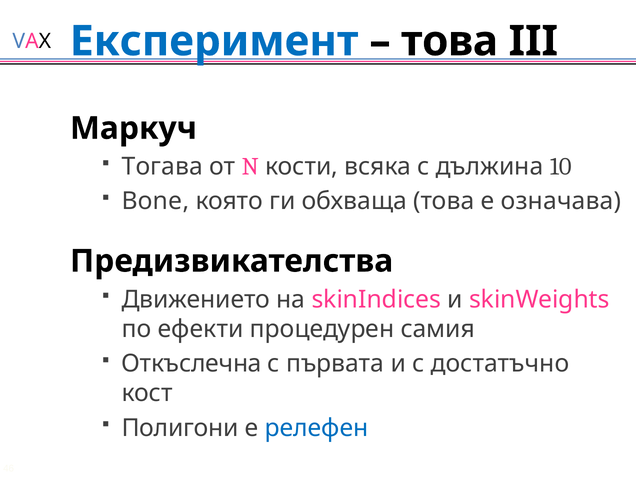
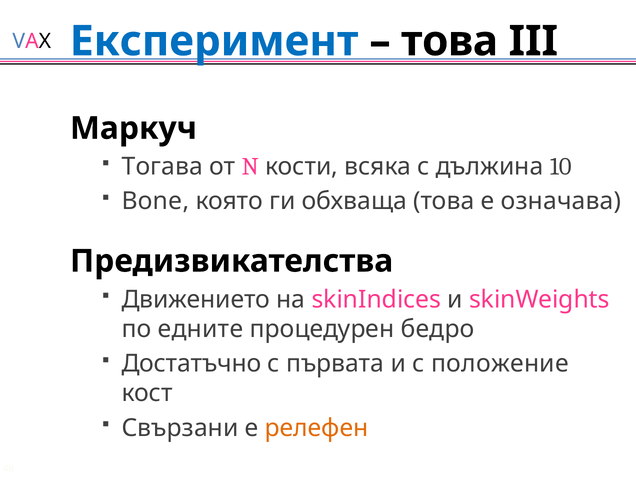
ефекти: ефекти -> едните (200, 329)
самия: самия -> бедро (438, 329)
Откъслечна: Откъслечна -> Достатъчно (191, 364)
достатъчно: достатъчно -> положение (500, 364)
Полигони: Полигони -> Свързани (180, 428)
релефен colour: blue -> orange (317, 428)
